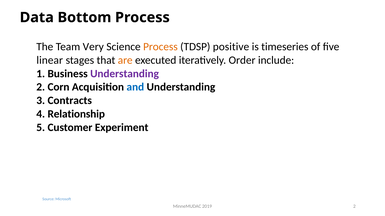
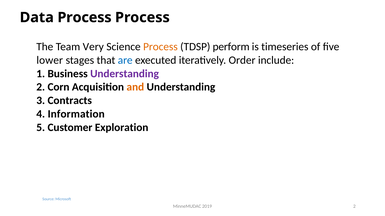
Data Bottom: Bottom -> Process (84, 17)
positive: positive -> perform (231, 47)
linear: linear -> lower (50, 60)
are colour: orange -> blue (125, 60)
and colour: blue -> orange (135, 87)
Relationship: Relationship -> Information (76, 114)
Experiment: Experiment -> Exploration (122, 128)
